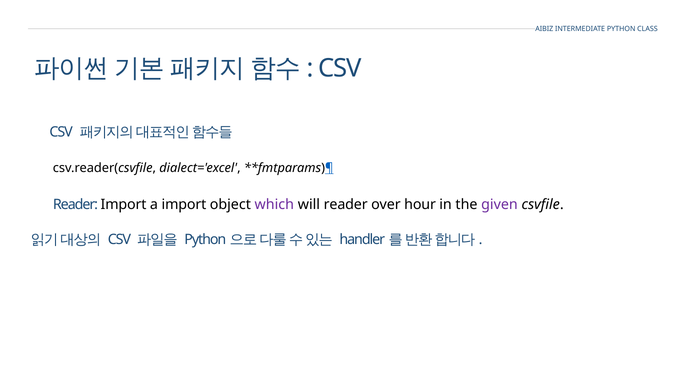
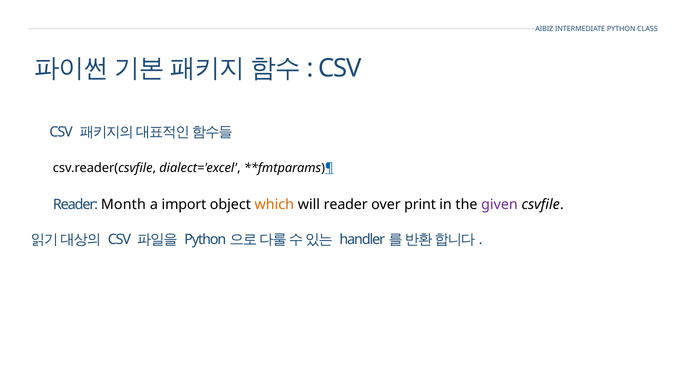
Reader Import: Import -> Month (123, 204)
which colour: purple -> orange (274, 204)
hour: hour -> print (420, 204)
